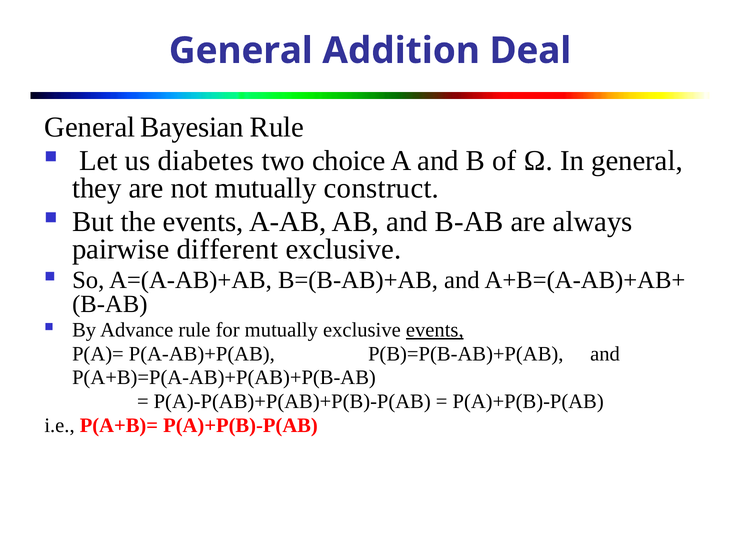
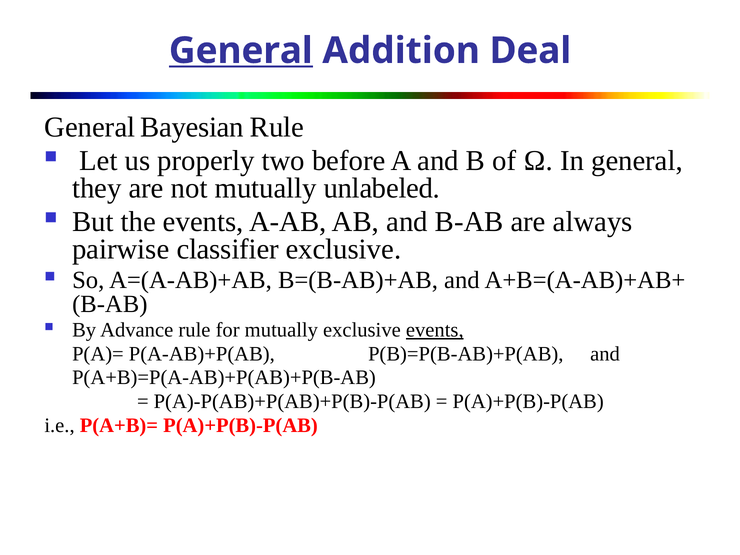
General underline: none -> present (241, 51)
diabetes: diabetes -> properly (206, 161)
choice: choice -> before (349, 161)
construct: construct -> unlabeled (382, 188)
different: different -> classifier (228, 249)
